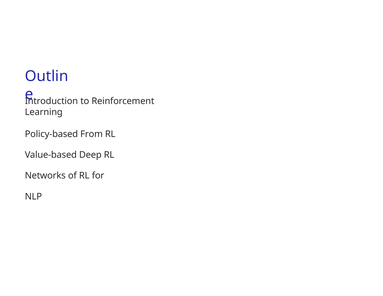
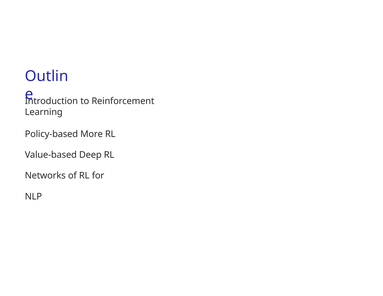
From: From -> More (92, 134)
